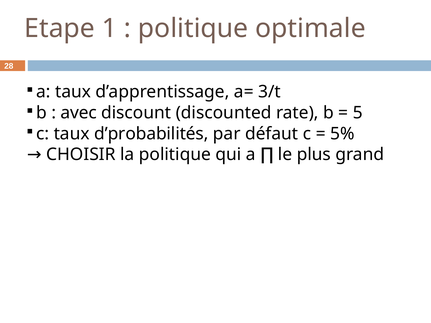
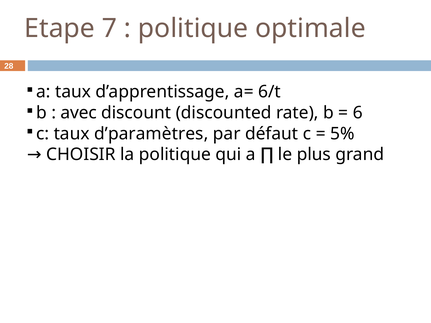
1: 1 -> 7 (109, 28)
3/t: 3/t -> 6/t (270, 92)
5: 5 -> 6 (358, 113)
d’probabilités: d’probabilités -> d’paramètres (151, 134)
